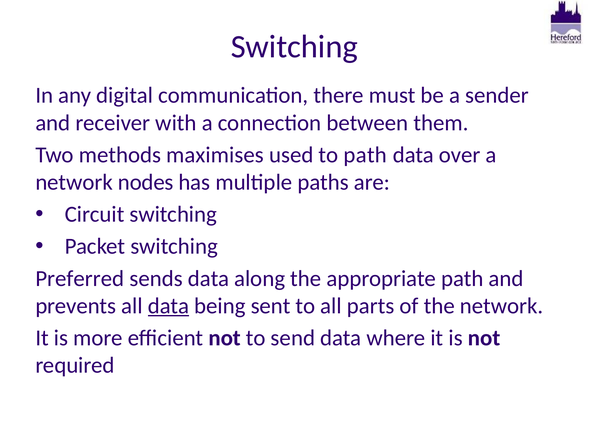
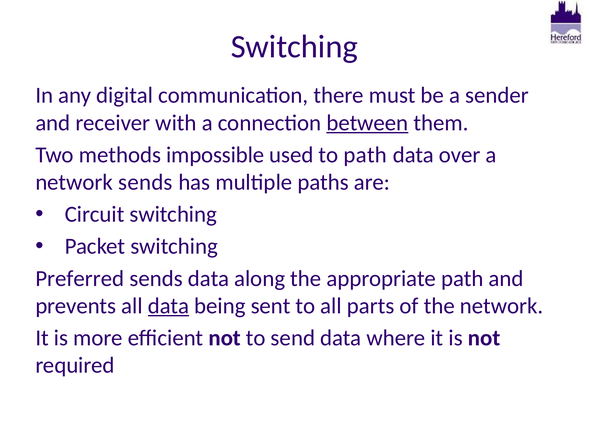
between underline: none -> present (367, 123)
maximises: maximises -> impossible (215, 155)
network nodes: nodes -> sends (145, 182)
